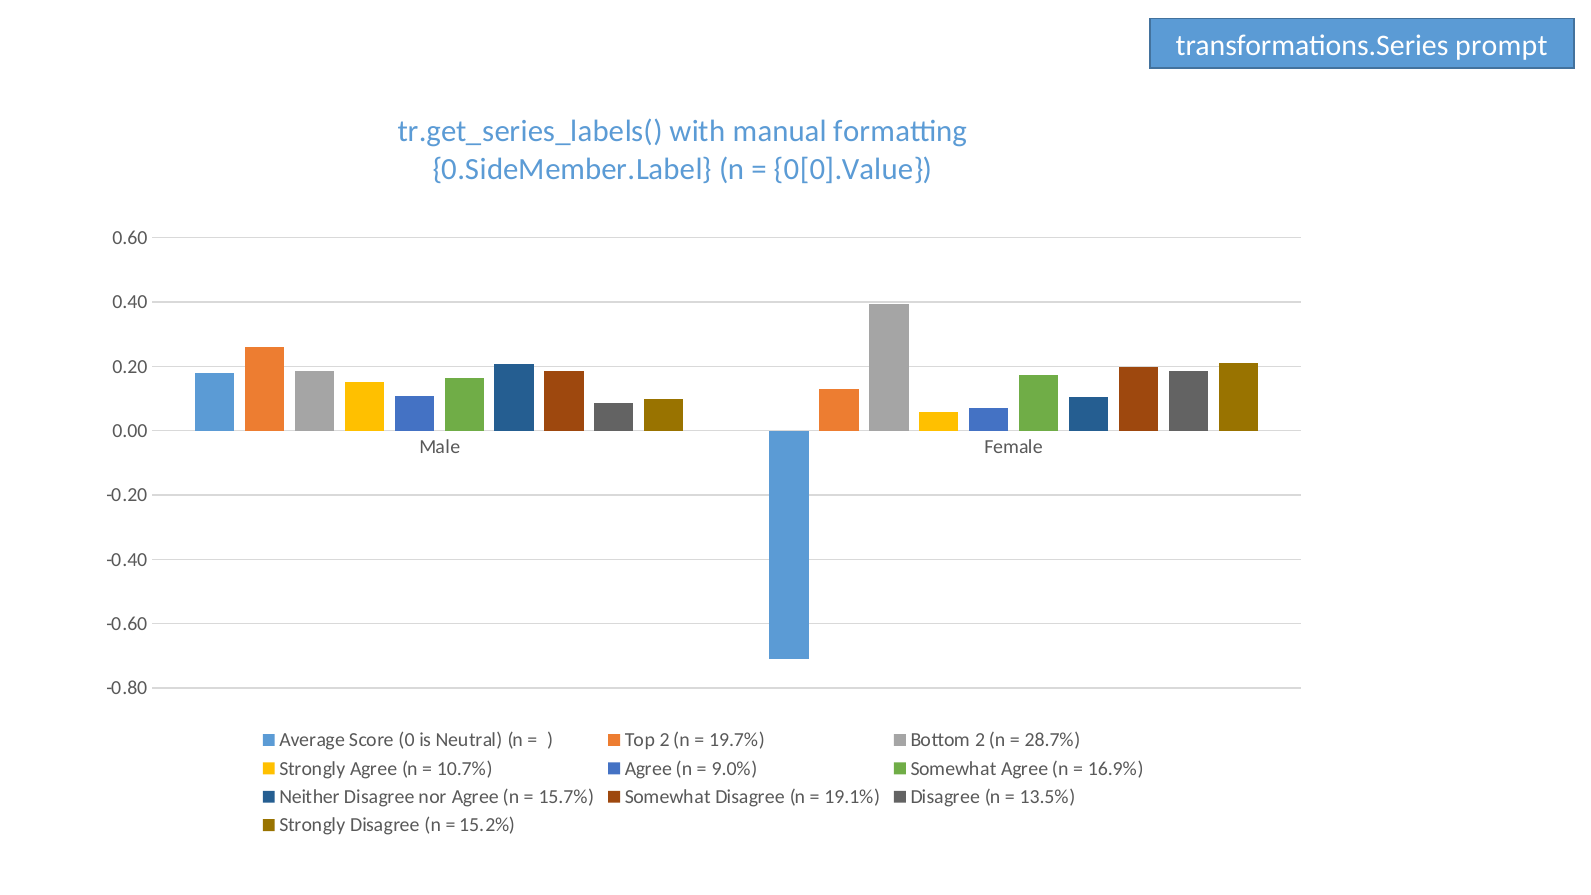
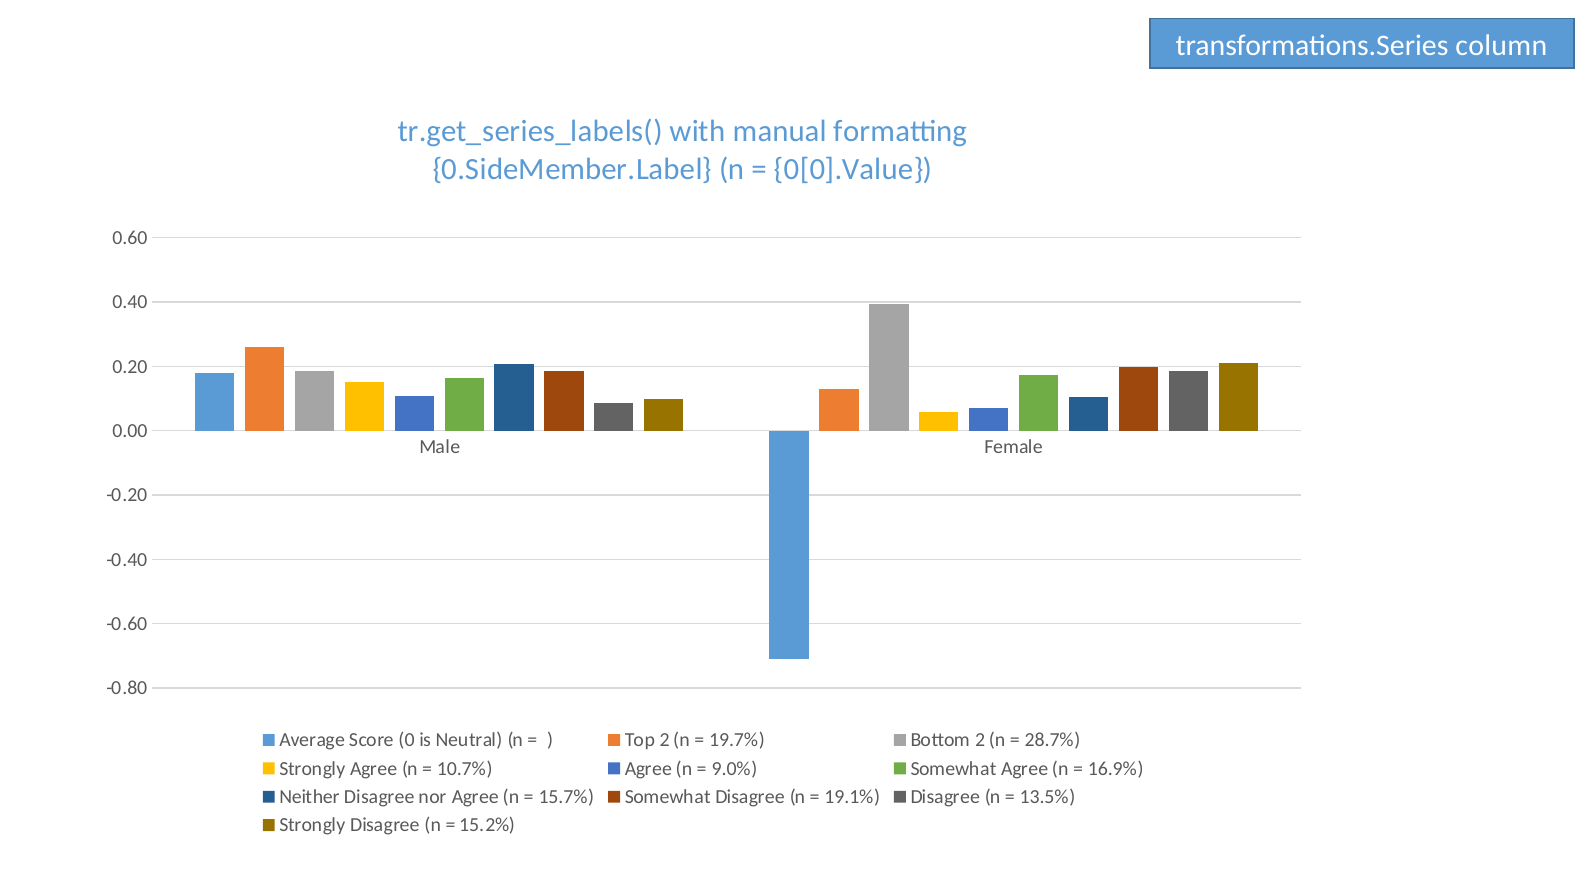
prompt: prompt -> column (1501, 45)
